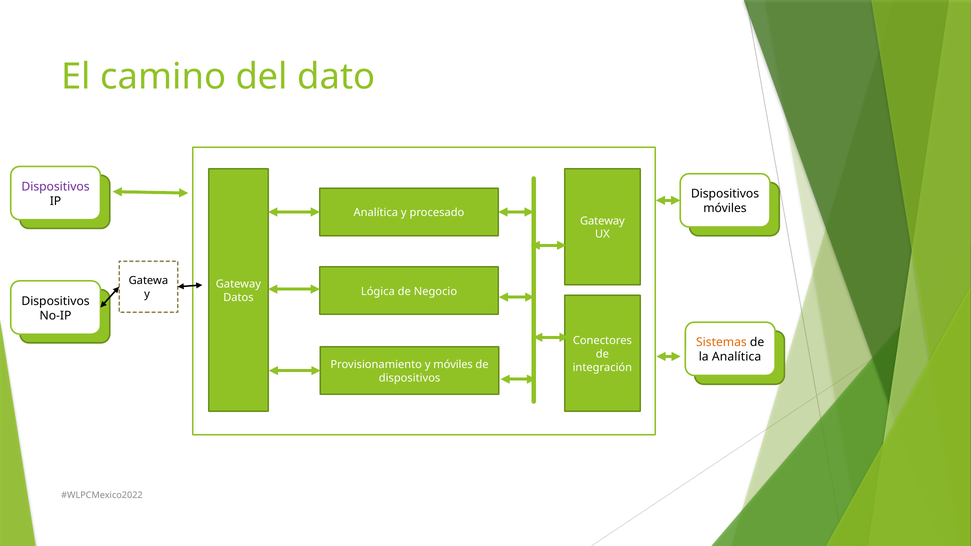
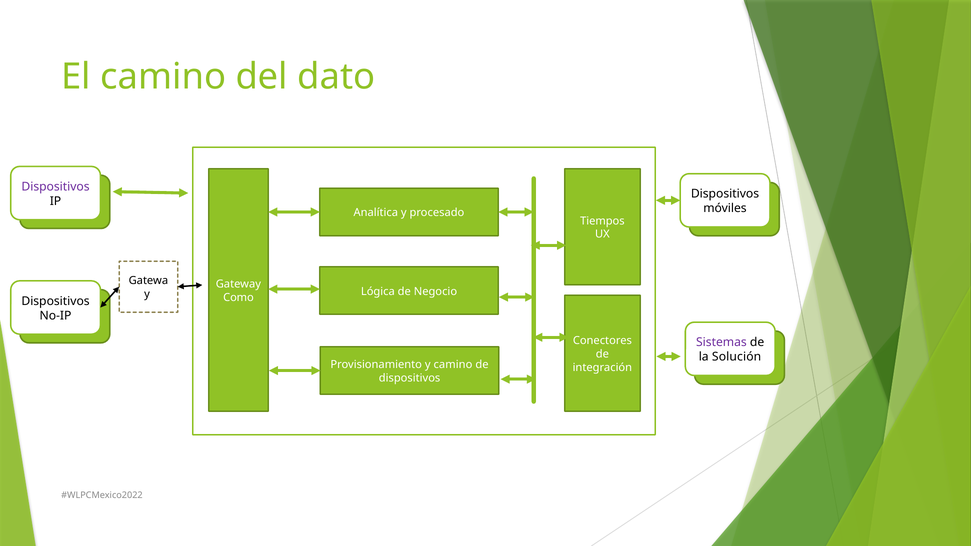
Gateway: Gateway -> Tiempos (602, 221)
Datos: Datos -> Como (238, 298)
Sistemas colour: orange -> purple (721, 343)
la Analítica: Analítica -> Solución (737, 357)
y móviles: móviles -> camino (453, 365)
